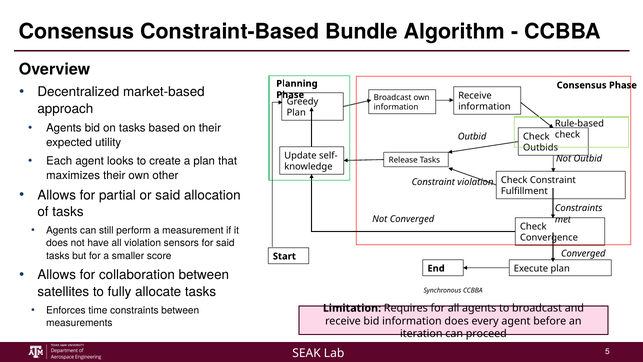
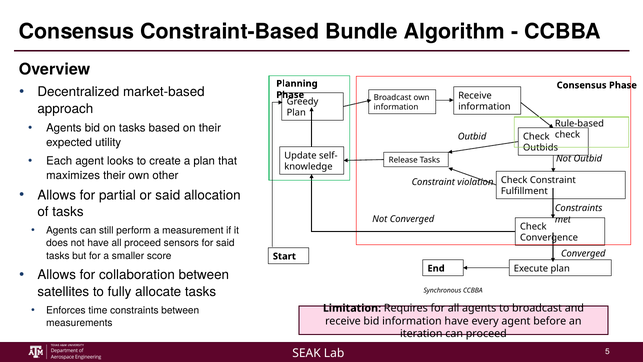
all violation: violation -> proceed (143, 243)
information does: does -> have (457, 321)
